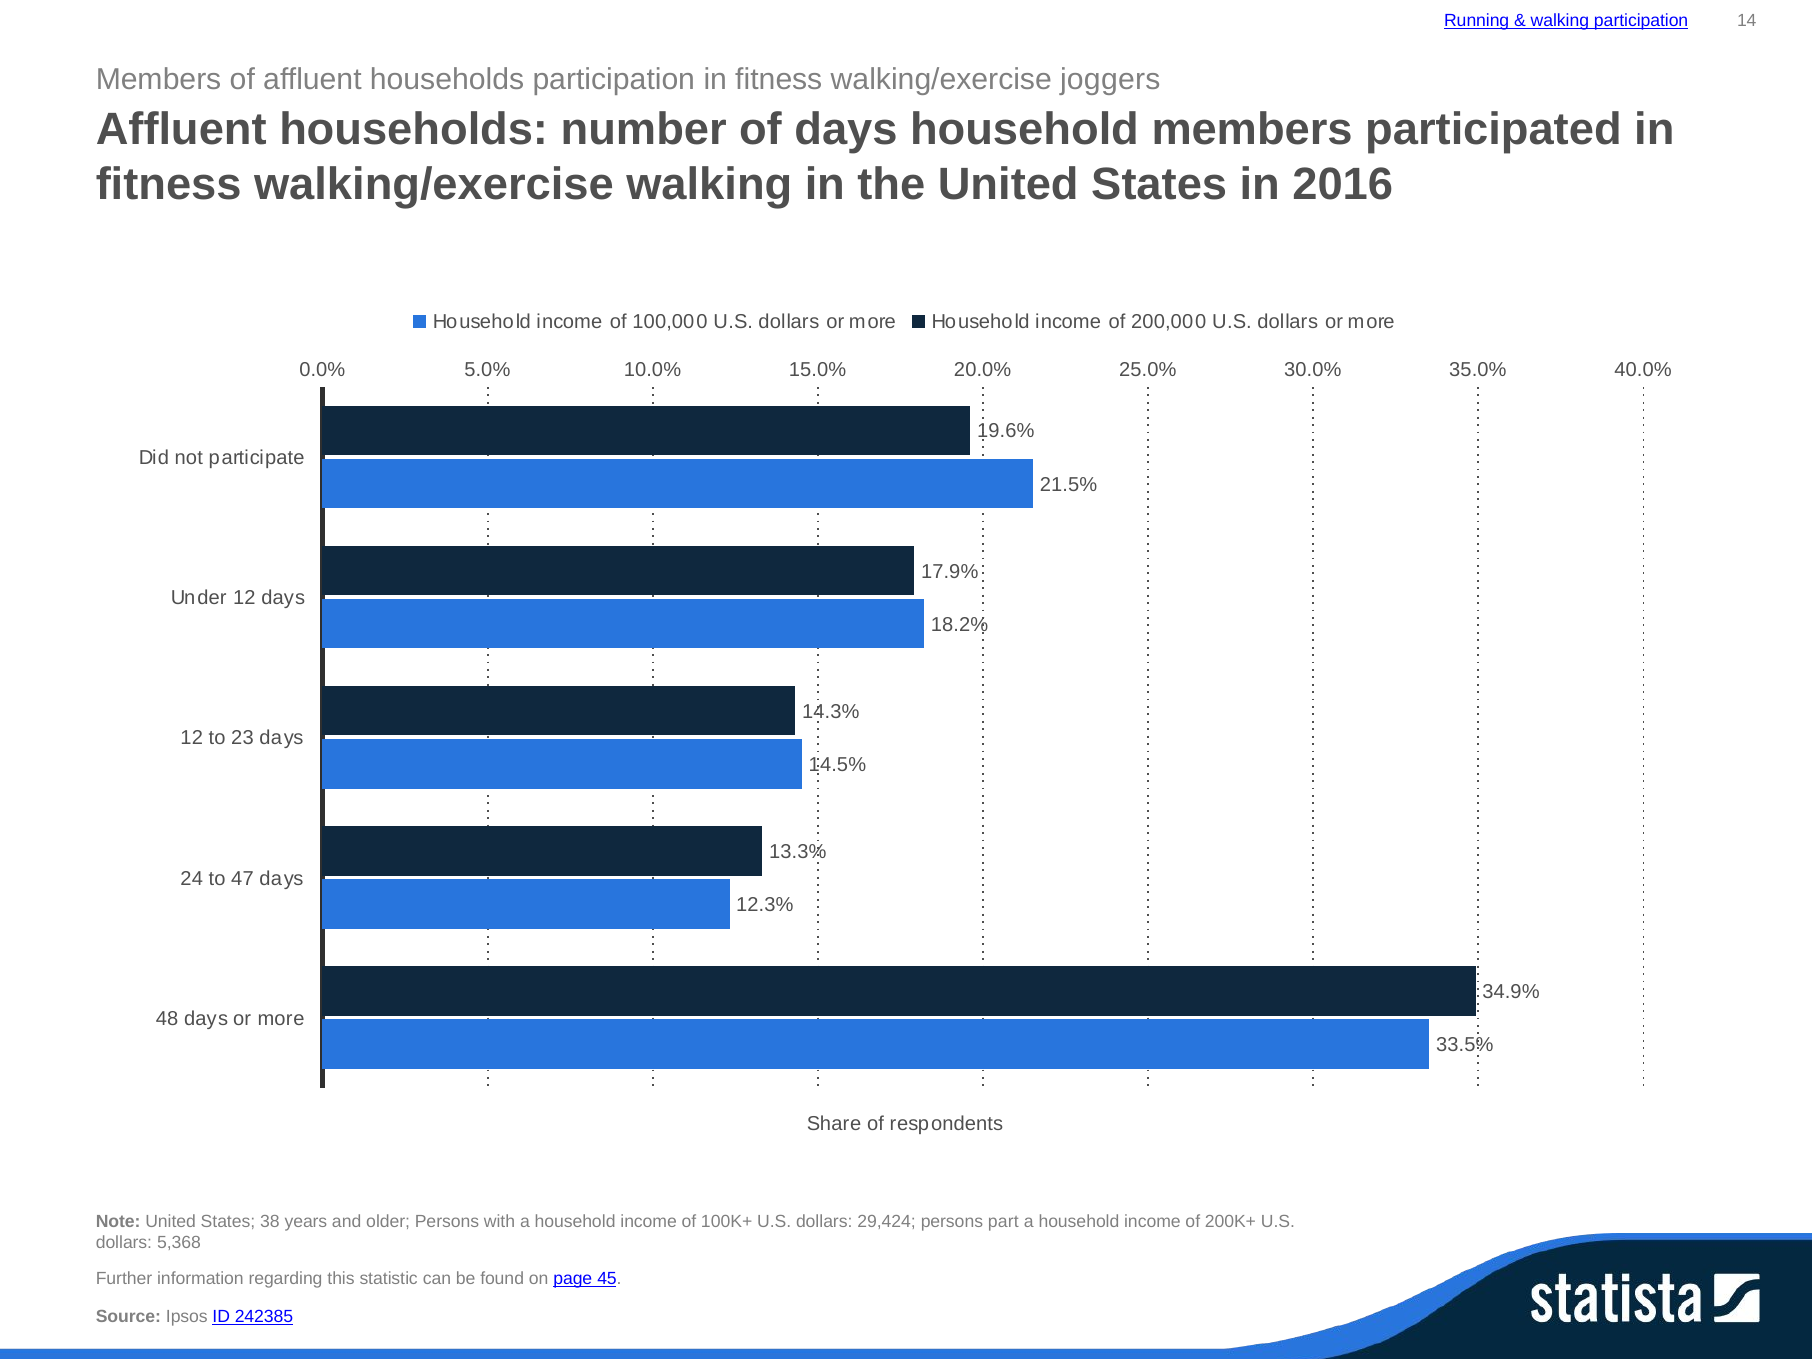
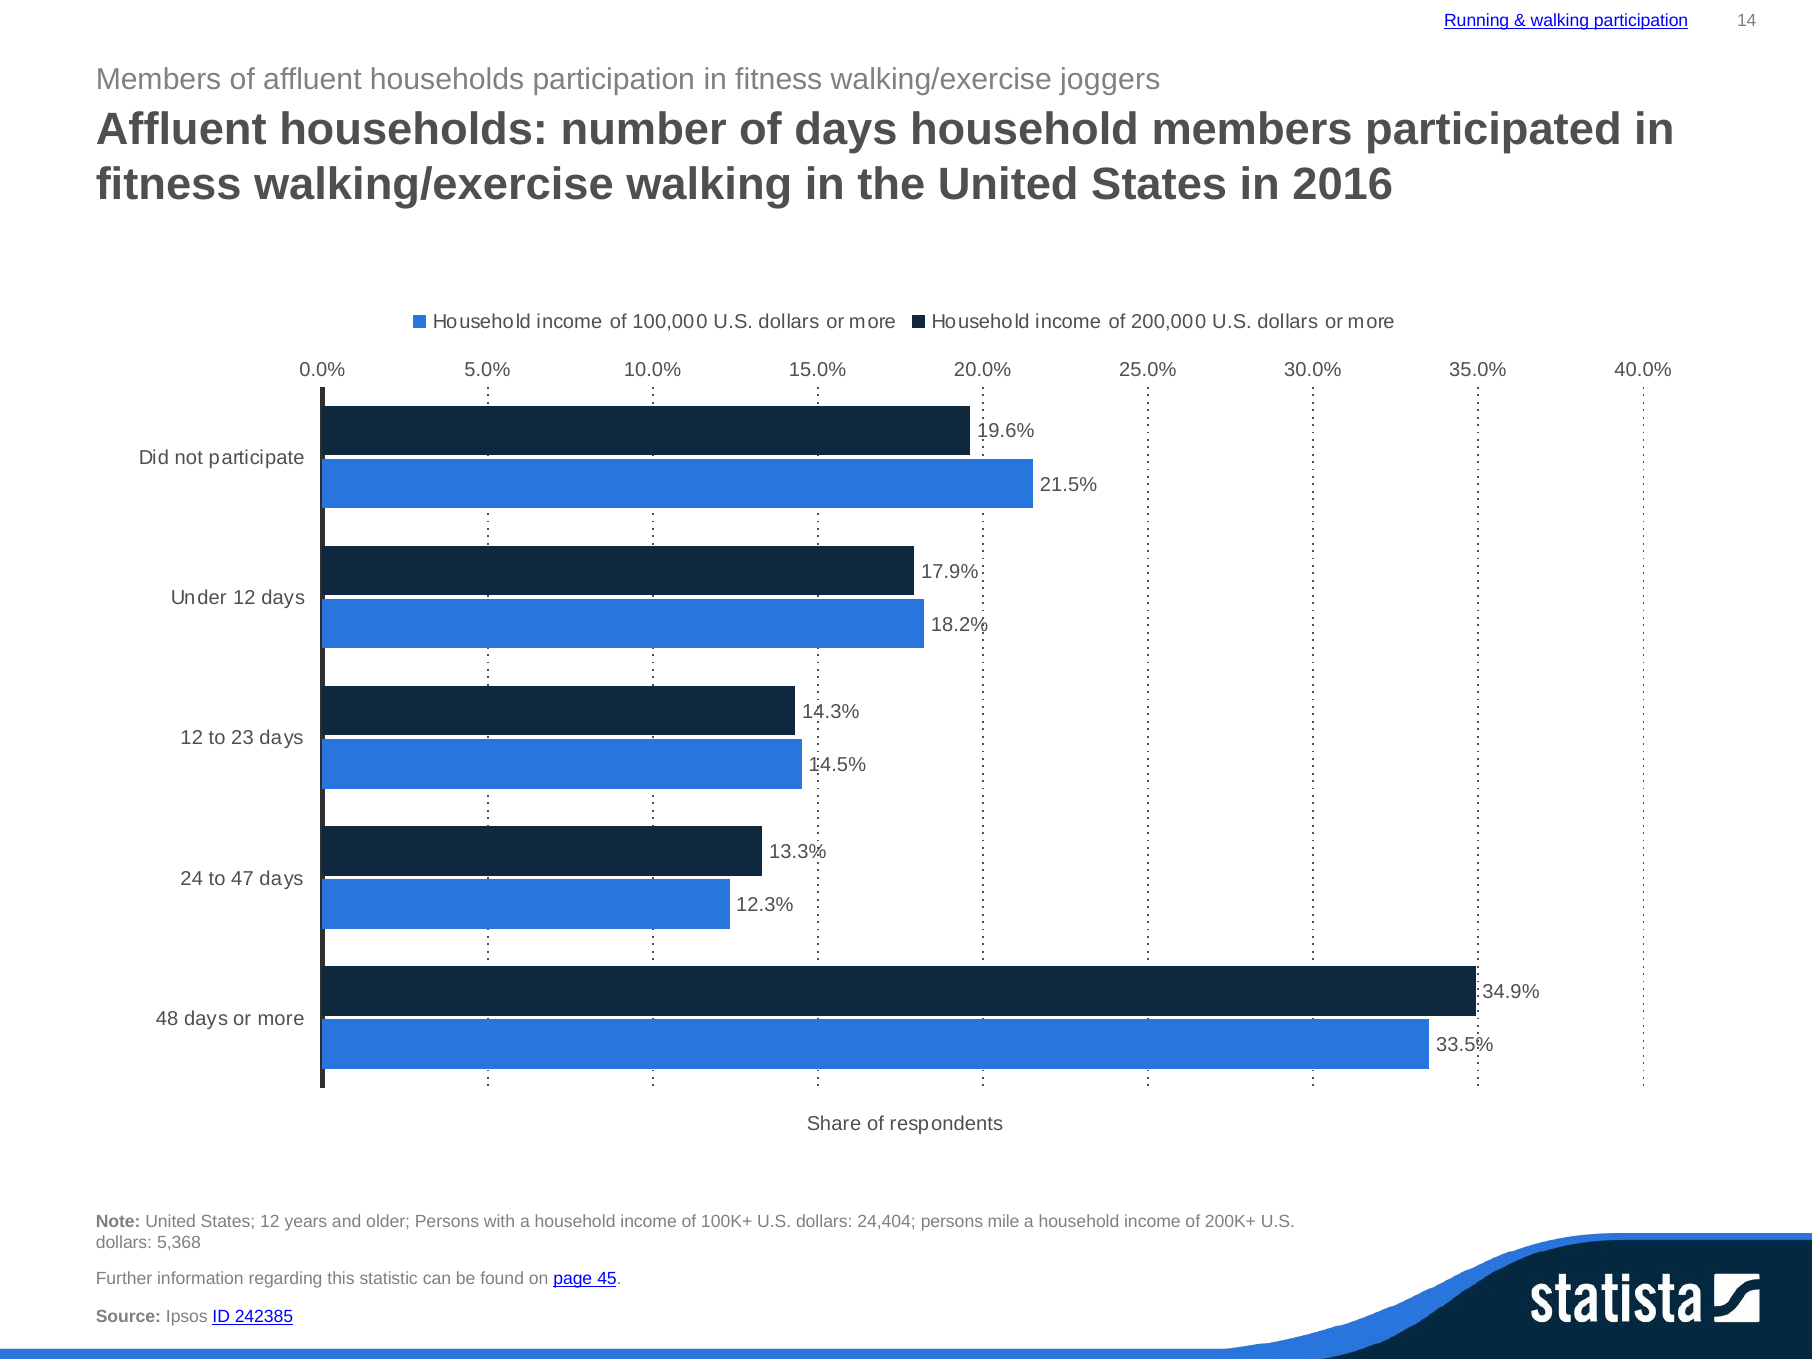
States 38: 38 -> 12 (270, 1221)
29,424: 29,424 -> 24,404 (887, 1221)
part: part -> mile (1004, 1221)
